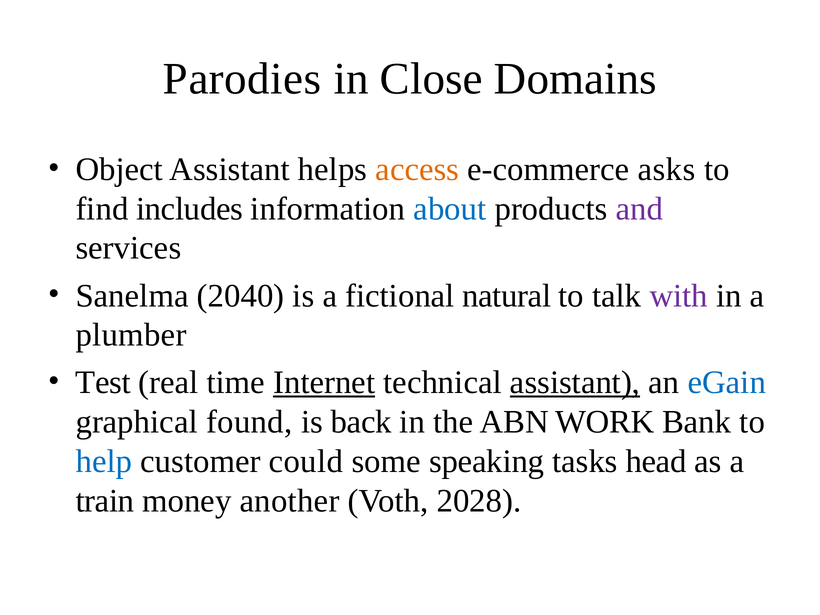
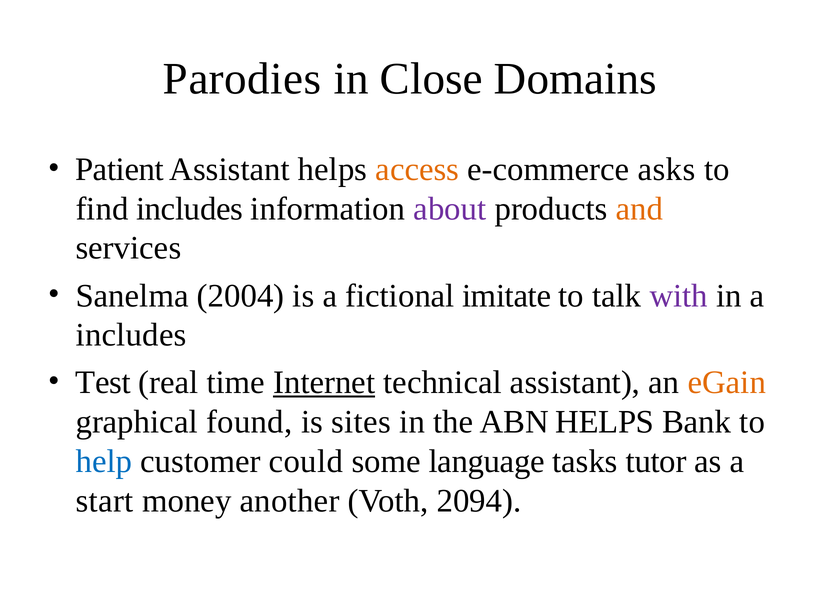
Object: Object -> Patient (120, 169)
about colour: blue -> purple (450, 209)
and colour: purple -> orange (639, 209)
2040: 2040 -> 2004 (241, 296)
natural: natural -> imitate (507, 296)
plumber: plumber -> includes (131, 335)
assistant underline: present -> none (575, 383)
eGain colour: blue -> orange (727, 383)
back: back -> sites (361, 422)
ABN WORK: WORK -> HELPS (605, 422)
speaking: speaking -> language (487, 462)
head: head -> tutor (656, 462)
train: train -> start (105, 501)
2028: 2028 -> 2094 (479, 501)
